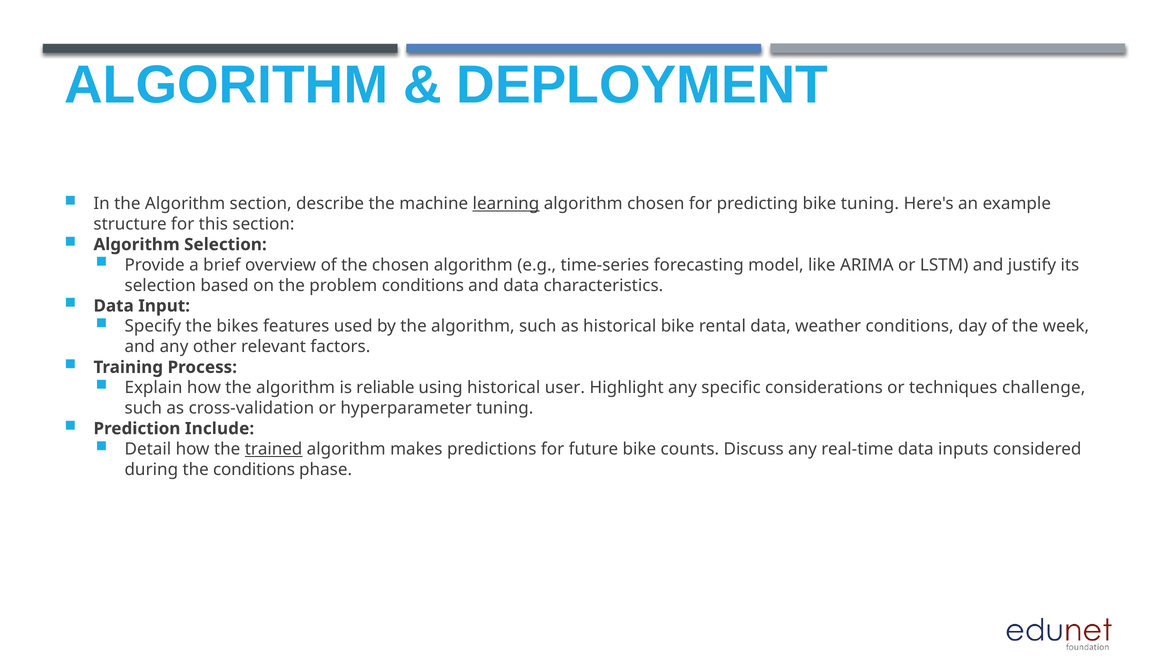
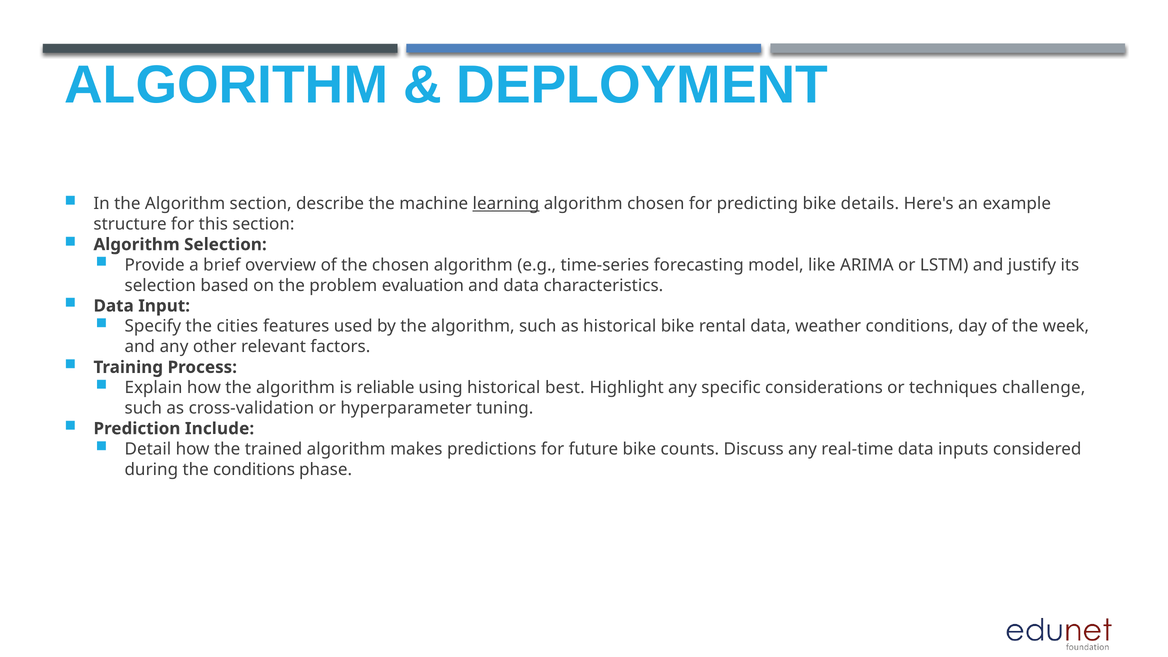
bike tuning: tuning -> details (870, 204)
problem conditions: conditions -> evaluation (423, 285)
bikes: bikes -> cities (237, 326)
user: user -> best (565, 388)
trained underline: present -> none (274, 449)
